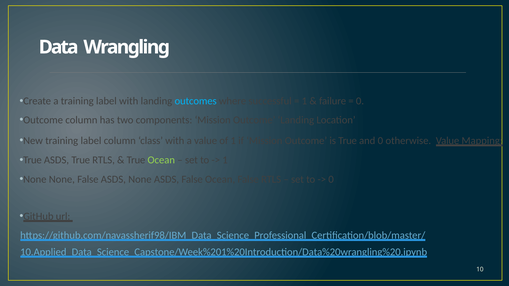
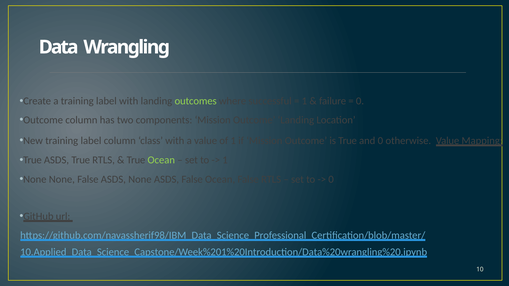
outcomes colour: light blue -> light green (196, 101)
